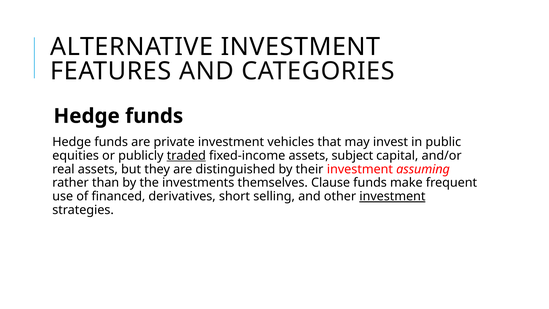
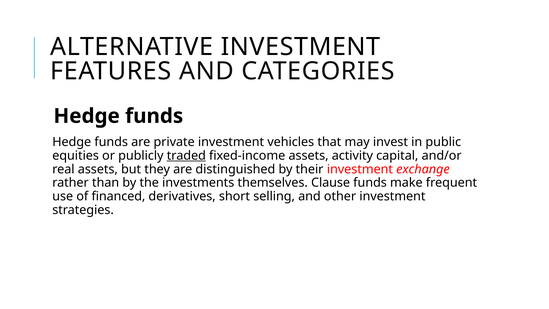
subject: subject -> activity (352, 156)
assuming: assuming -> exchange (423, 169)
investment underline: present -> none (392, 196)
